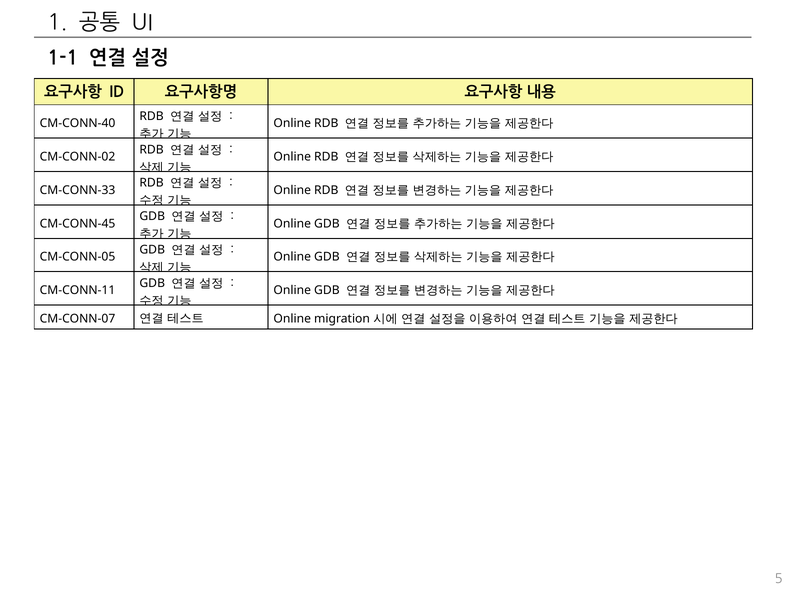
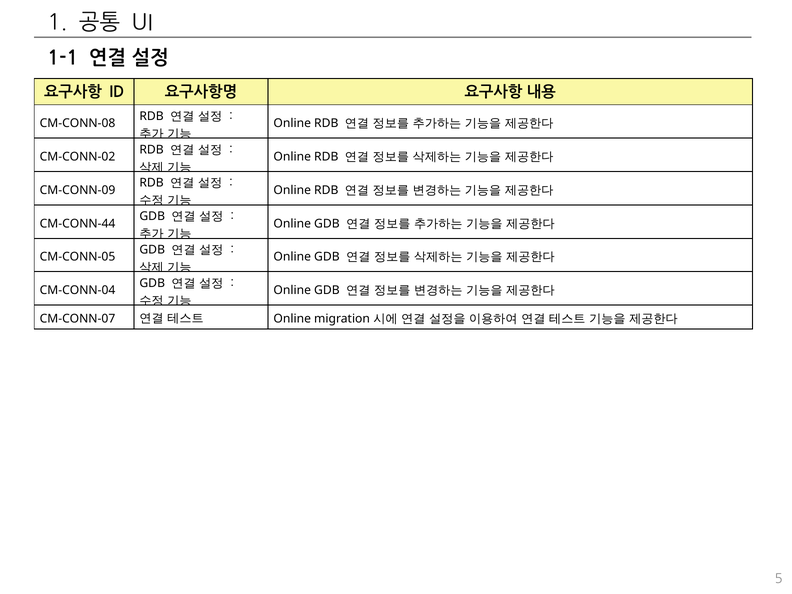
CM-CONN-40: CM-CONN-40 -> CM-CONN-08 (78, 123)
CM-CONN-33: CM-CONN-33 -> CM-CONN-09 (78, 190)
CM-CONN-45: CM-CONN-45 -> CM-CONN-44 (78, 224)
CM-CONN-11: CM-CONN-11 -> CM-CONN-04 (78, 290)
